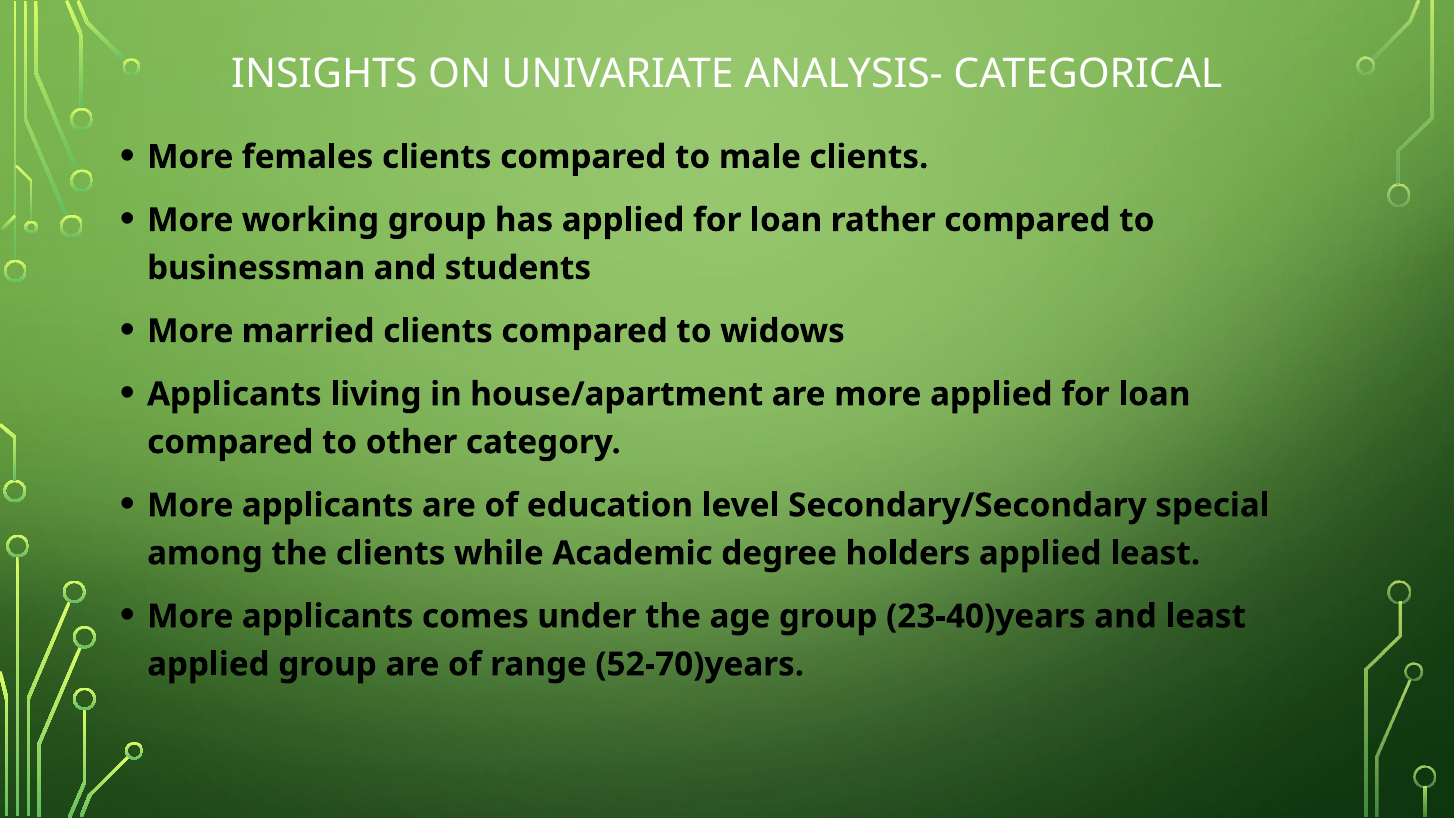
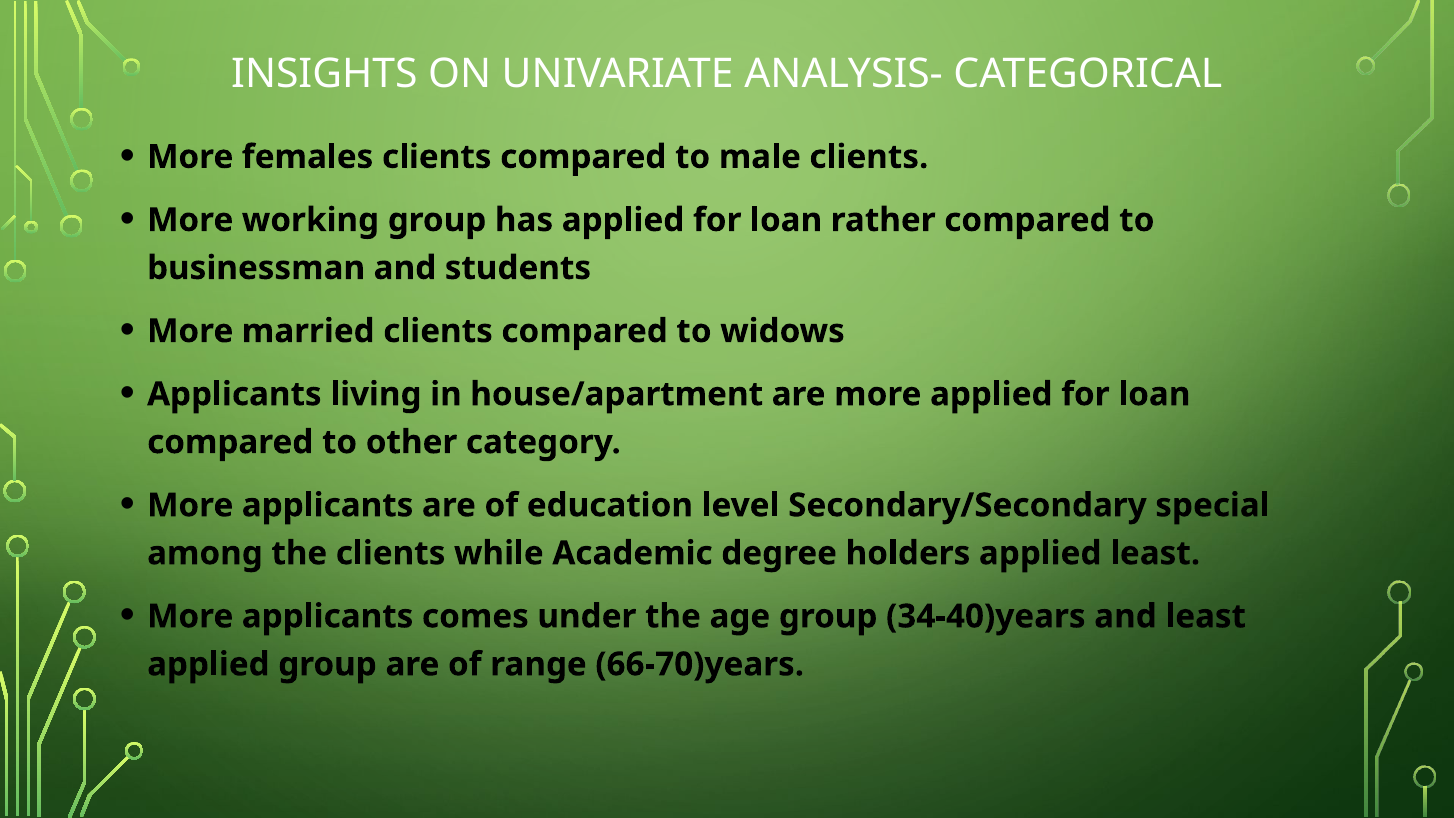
23-40)years: 23-40)years -> 34-40)years (986, 616)
52-70)years: 52-70)years -> 66-70)years (700, 664)
